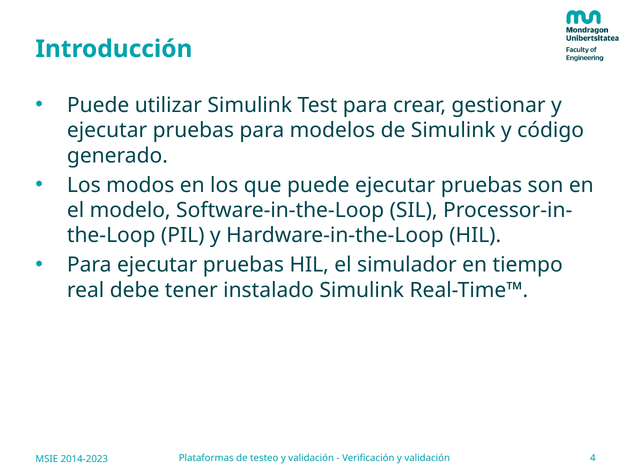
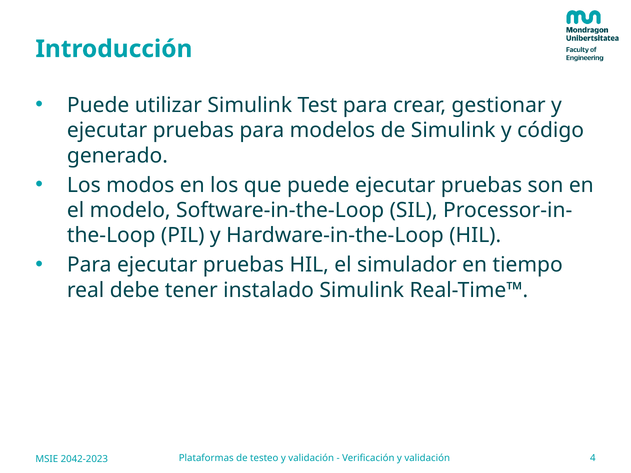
2014-2023: 2014-2023 -> 2042-2023 (84, 460)
